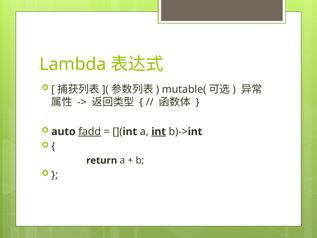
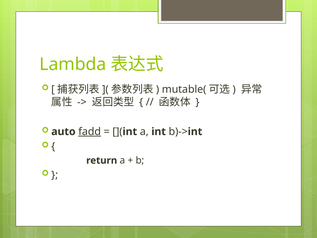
int underline: present -> none (159, 131)
